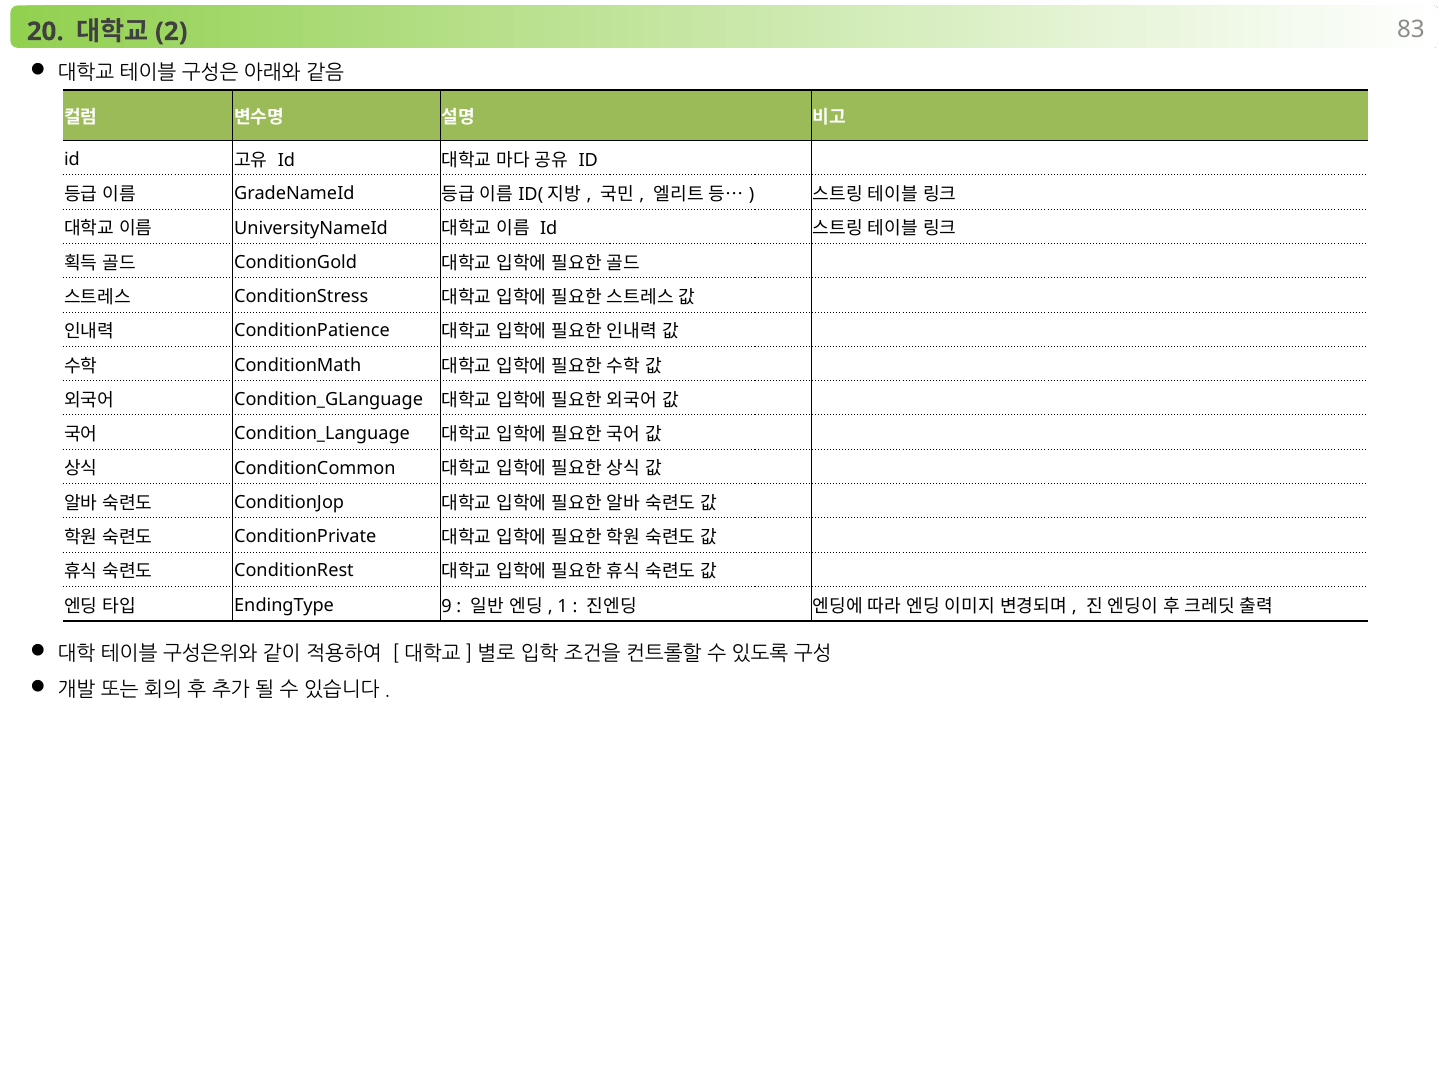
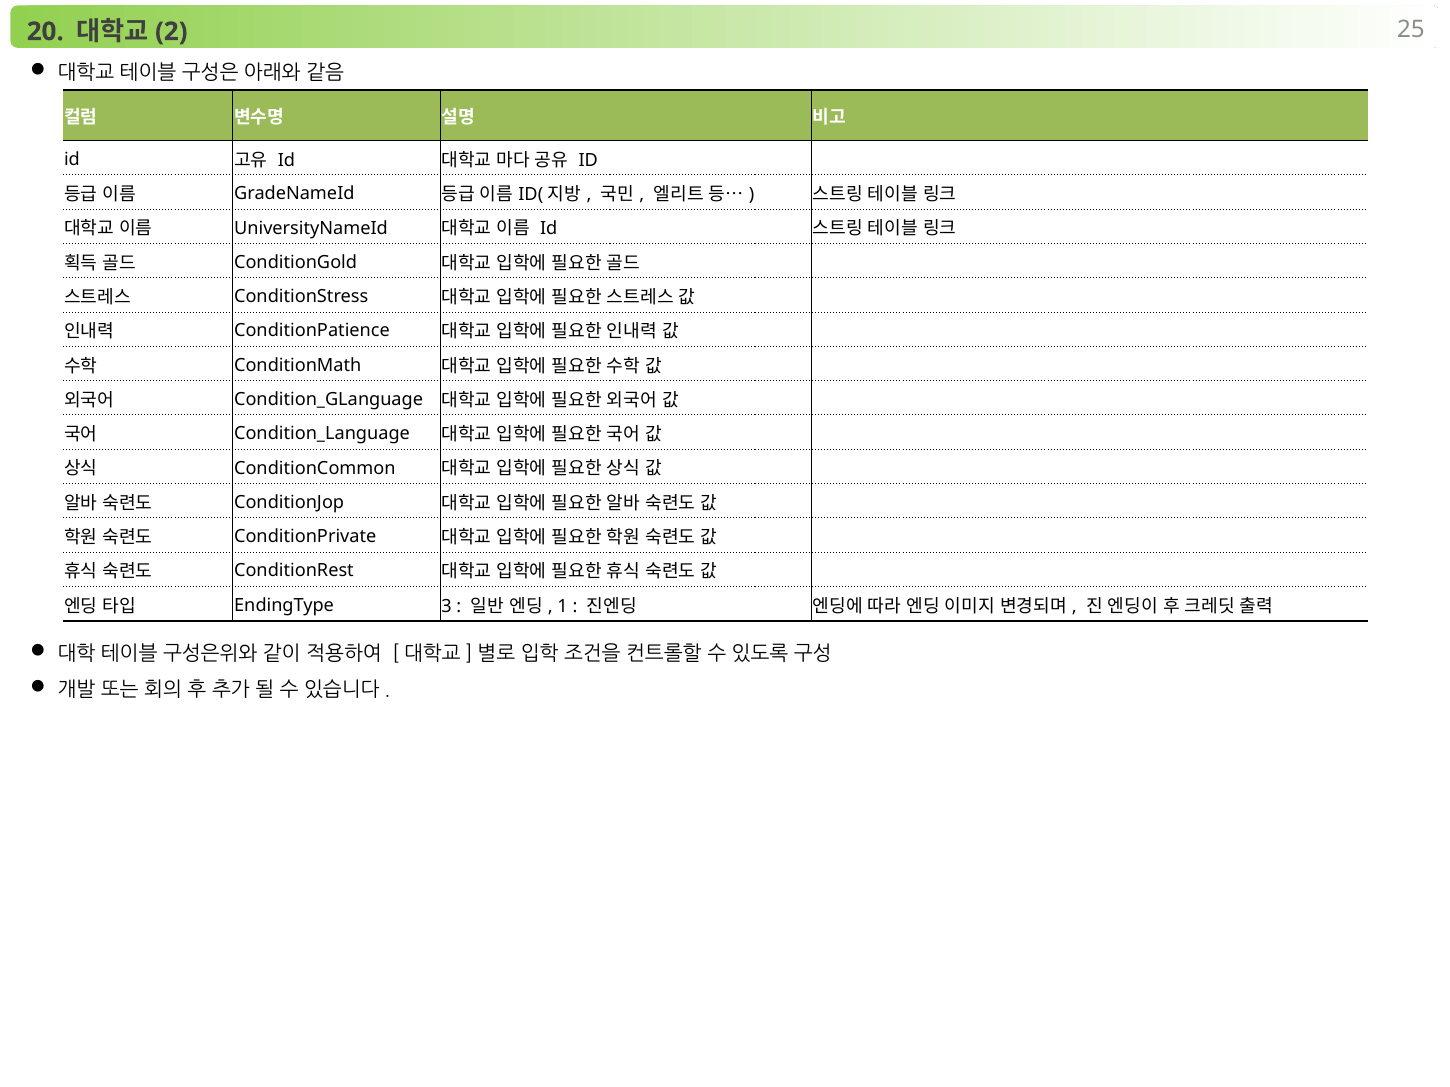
83: 83 -> 25 (1411, 29)
9: 9 -> 3 (447, 606)
